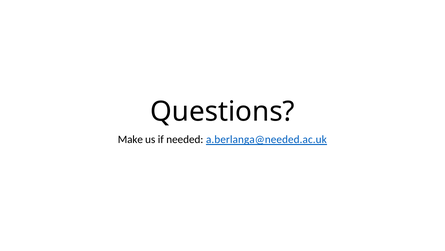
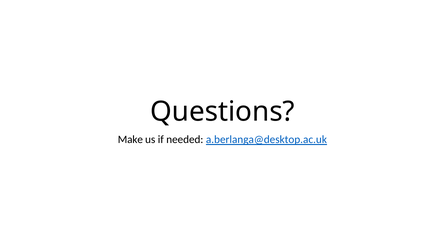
a.berlanga@needed.ac.uk: a.berlanga@needed.ac.uk -> a.berlanga@desktop.ac.uk (266, 139)
